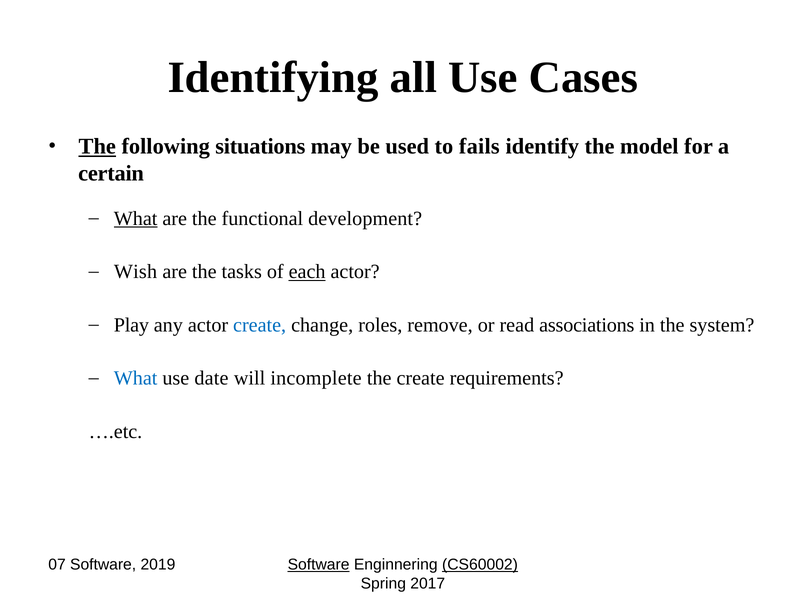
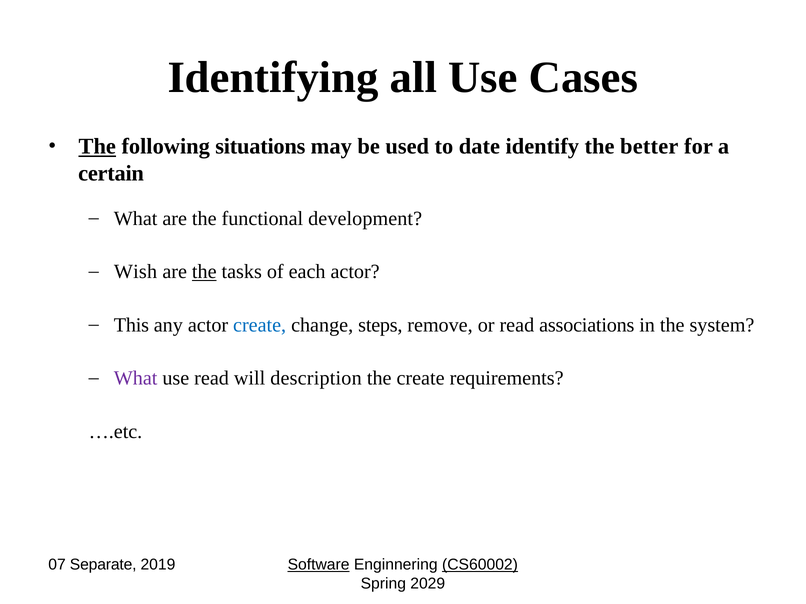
fails: fails -> date (479, 147)
model: model -> better (649, 147)
What underline: present -> none (136, 219)
the underline: none -> present (204, 272)
each underline: present -> none (307, 272)
Play: Play -> This (131, 325)
roles: roles -> steps (380, 325)
What colour: blue -> purple (136, 378)
use date: date -> read (212, 378)
incomplete: incomplete -> description (316, 378)
07 Software: Software -> Separate (103, 565)
2017: 2017 -> 2029 (428, 584)
